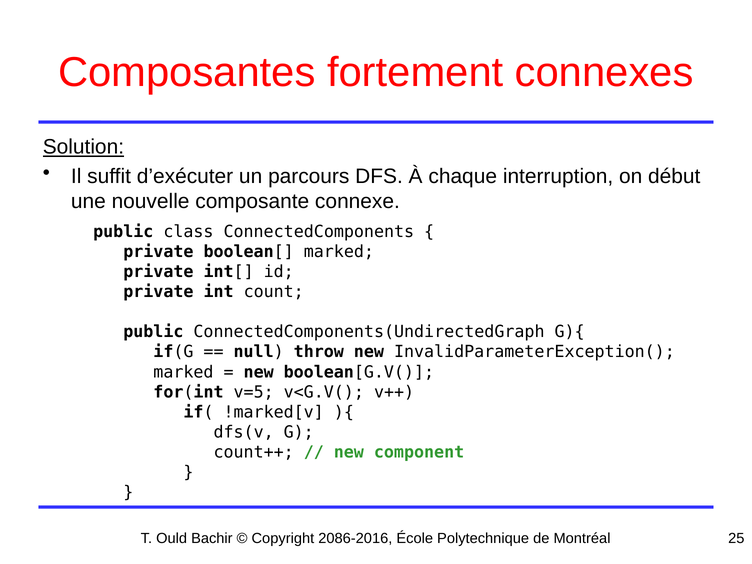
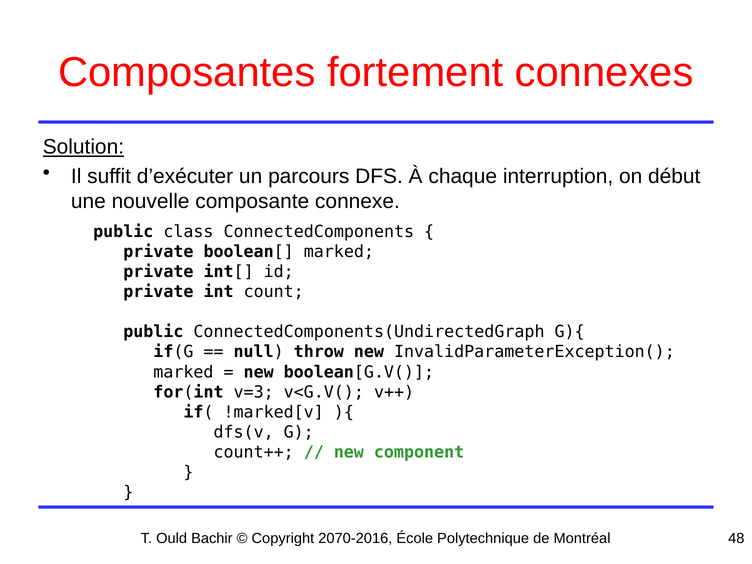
v=5: v=5 -> v=3 (254, 392)
2086-2016: 2086-2016 -> 2070-2016 (355, 538)
25: 25 -> 48 (736, 538)
